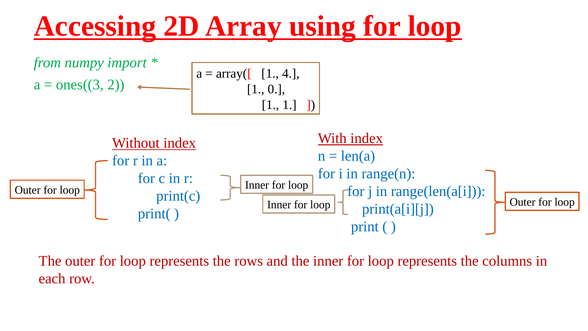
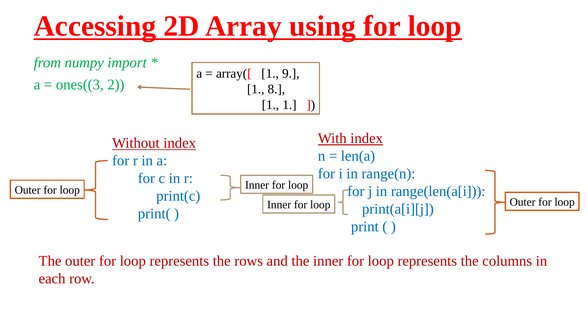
4: 4 -> 9 (291, 73)
0: 0 -> 8 (276, 89)
